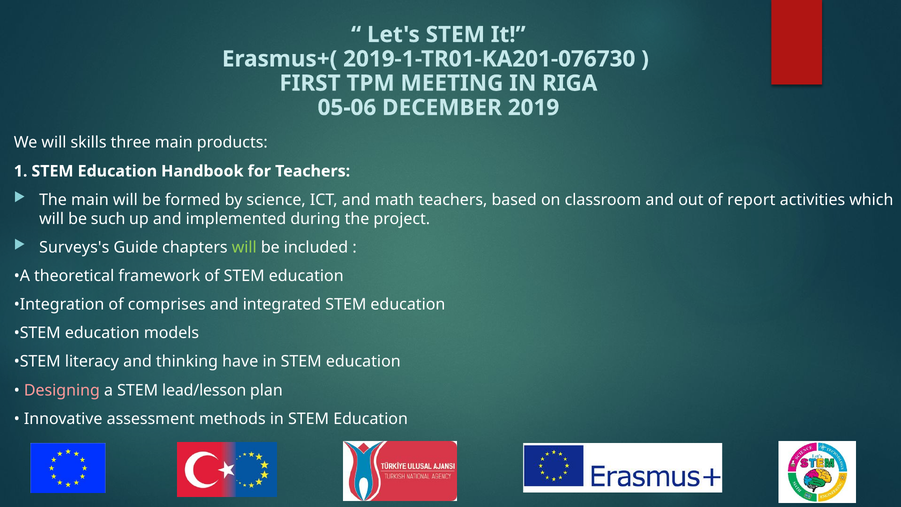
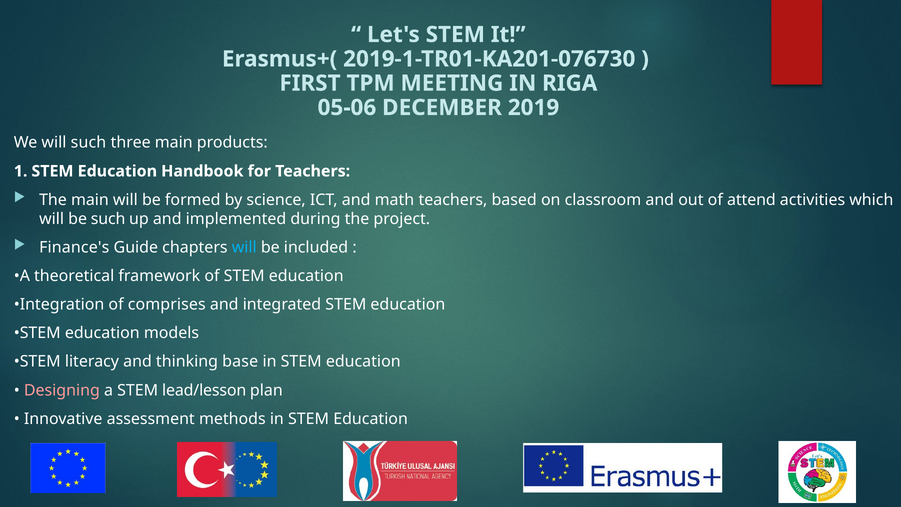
will skills: skills -> such (88, 143)
report: report -> attend (751, 200)
Surveys's: Surveys's -> Finance's (74, 247)
will colour: light green -> light blue (244, 247)
have: have -> base (240, 362)
